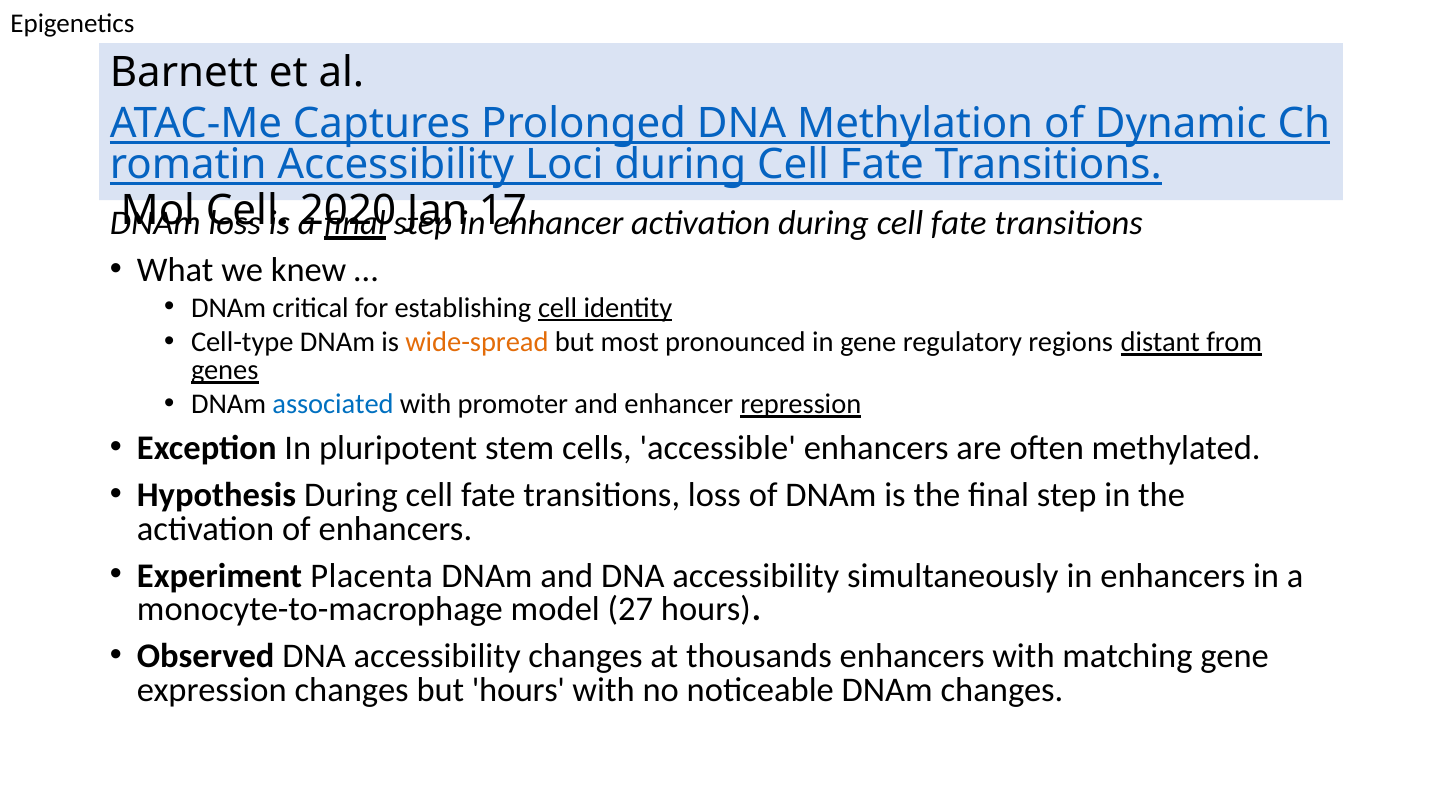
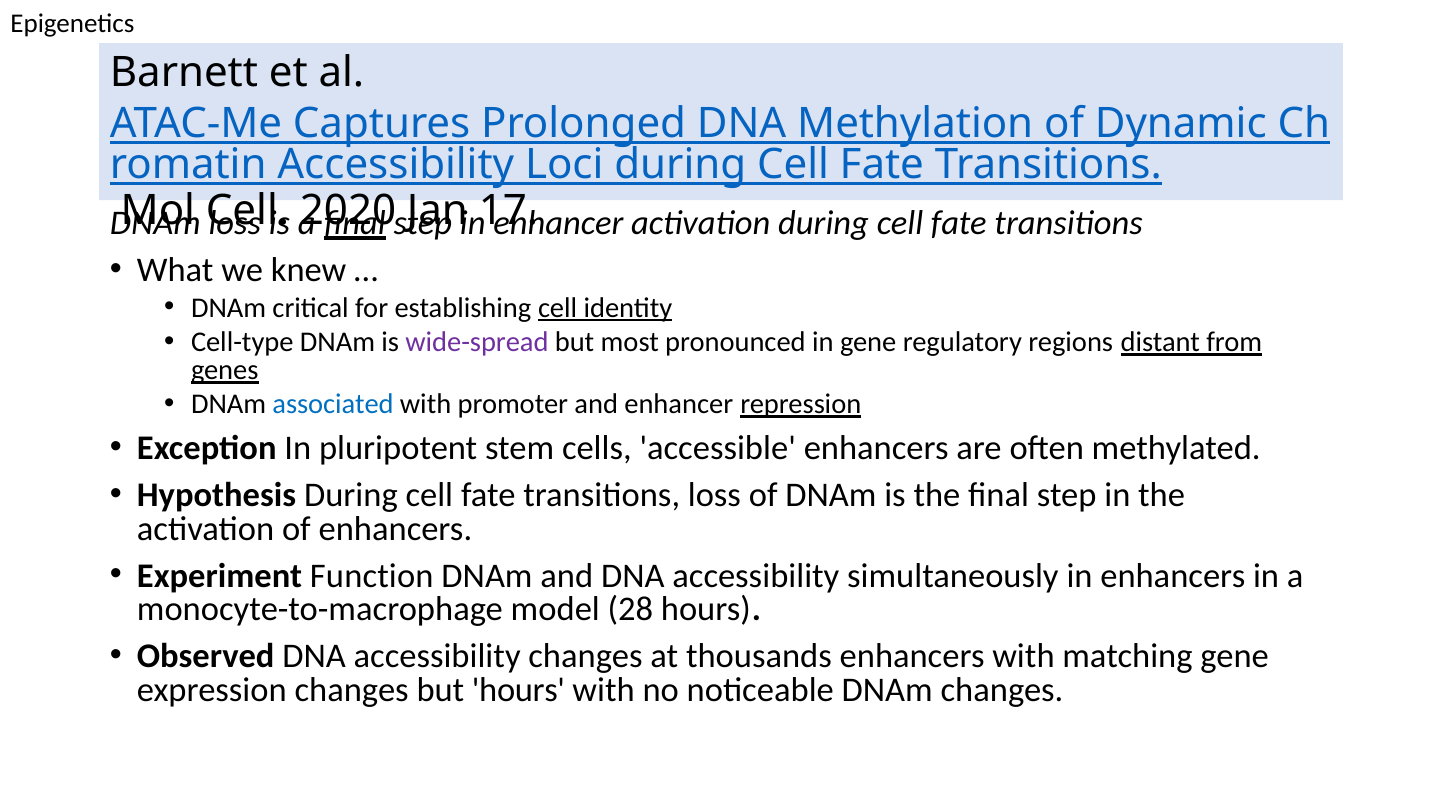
wide-spread colour: orange -> purple (477, 342)
Placenta: Placenta -> Function (372, 576)
27: 27 -> 28 (630, 610)
